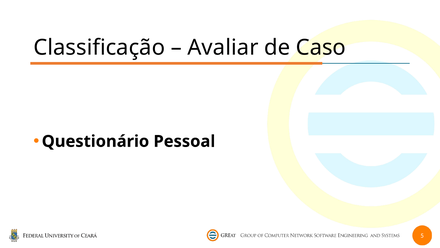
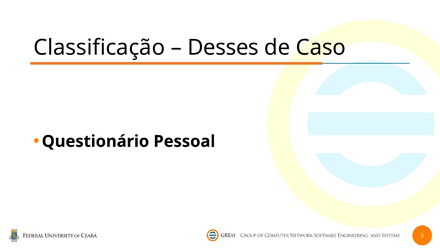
Avaliar: Avaliar -> Desses (223, 47)
